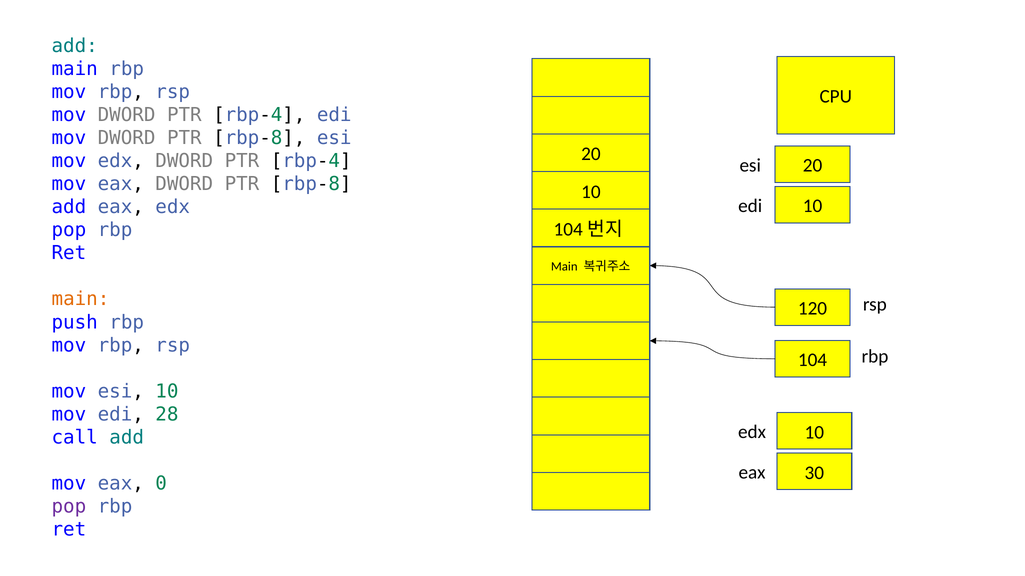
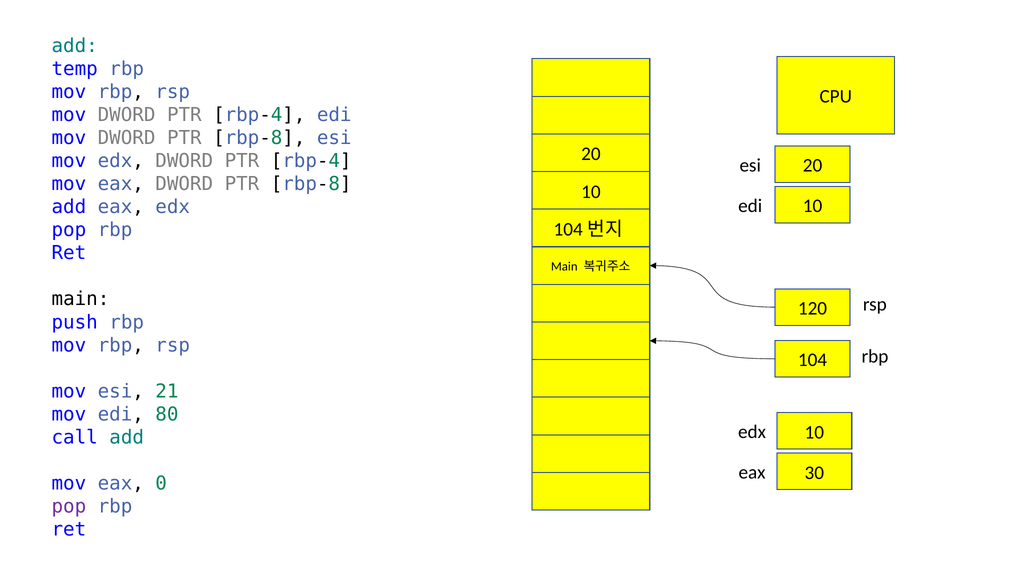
main: main -> temp (75, 69)
main colour: orange -> black (80, 299)
mov esi 10: 10 -> 21 (167, 392)
28: 28 -> 80 (167, 415)
